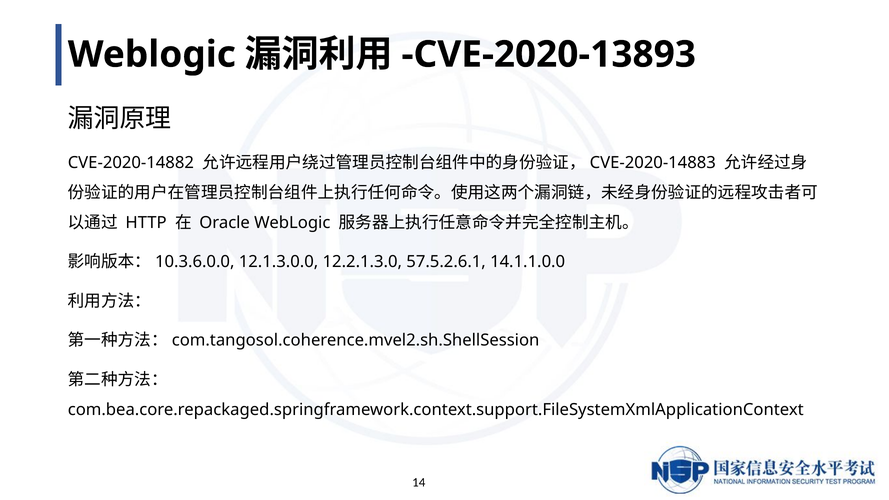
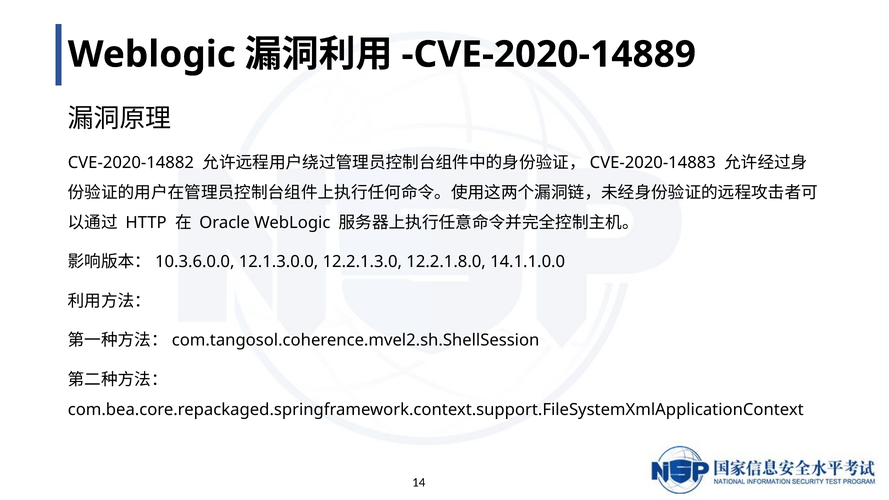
CVE-2020-13893: CVE-2020-13893 -> CVE-2020-14889 (549, 55)
57.5.2.6.1: 57.5.2.6.1 -> 12.2.1.8.0 (446, 262)
